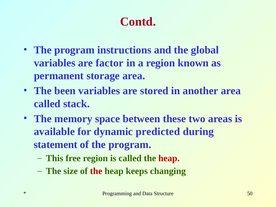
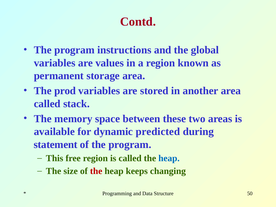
factor: factor -> values (110, 63)
been: been -> prod (65, 91)
heap colour: red -> blue (169, 158)
